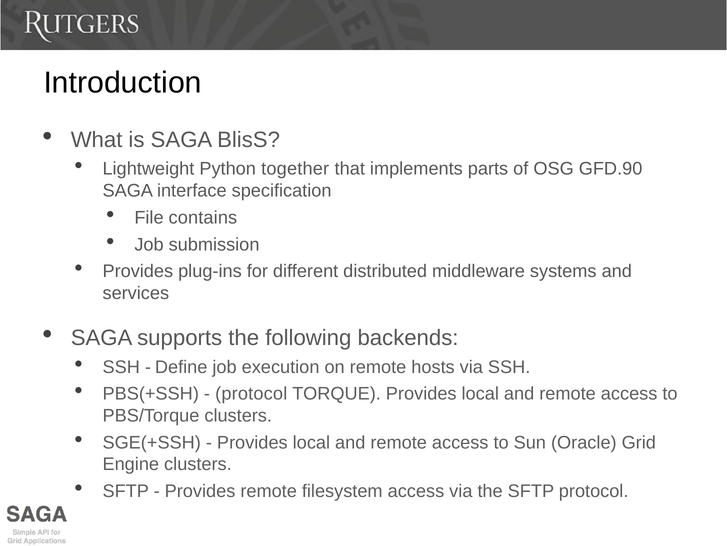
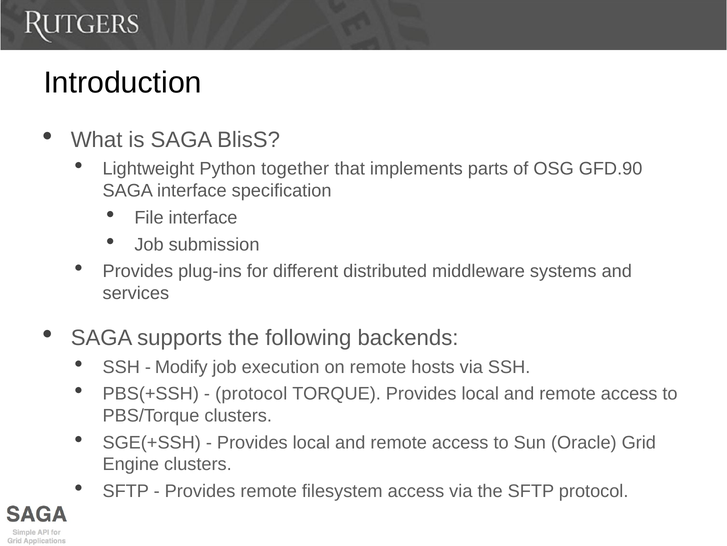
File contains: contains -> interface (203, 217)
Define: Define -> Modify (181, 367)
